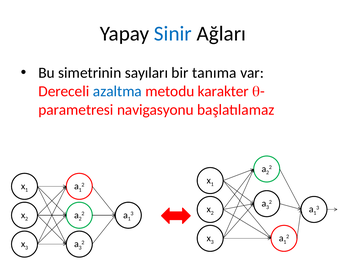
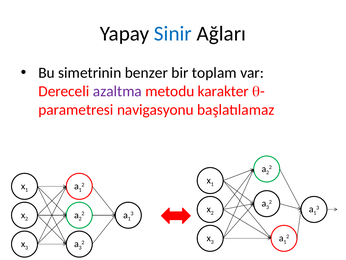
sayıları: sayıları -> benzer (146, 73)
tanıma: tanıma -> toplam (214, 73)
azaltma colour: blue -> purple (117, 91)
